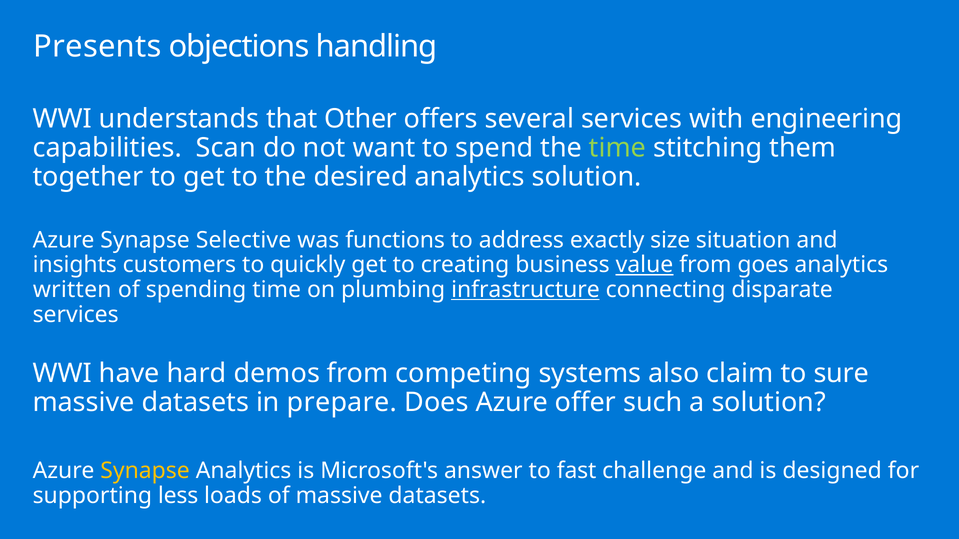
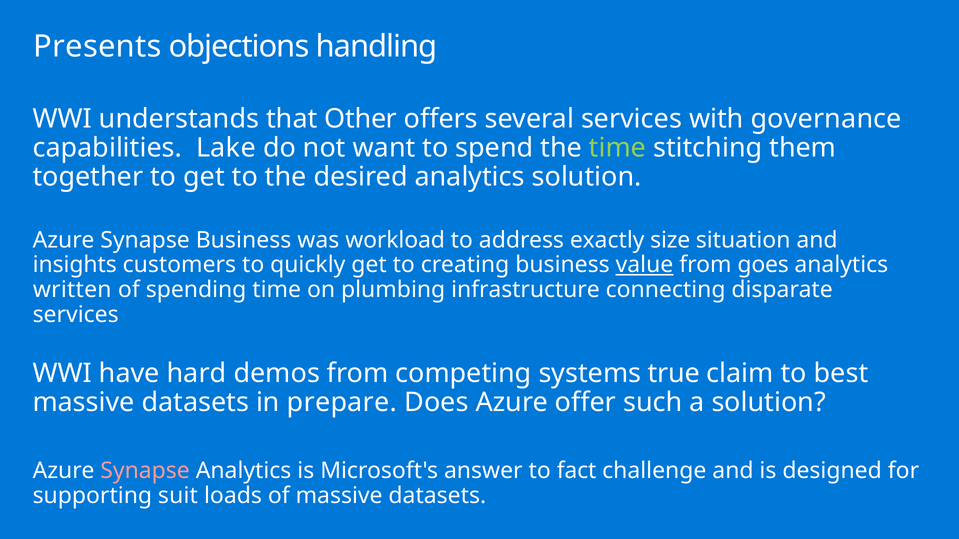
engineering: engineering -> governance (826, 119)
Scan: Scan -> Lake (226, 148)
Synapse Selective: Selective -> Business (244, 240)
functions: functions -> workload (395, 240)
infrastructure underline: present -> none (525, 290)
also: also -> true (674, 374)
sure: sure -> best (841, 374)
Synapse colour: yellow -> pink (145, 471)
fast: fast -> fact (577, 471)
less: less -> suit (178, 496)
